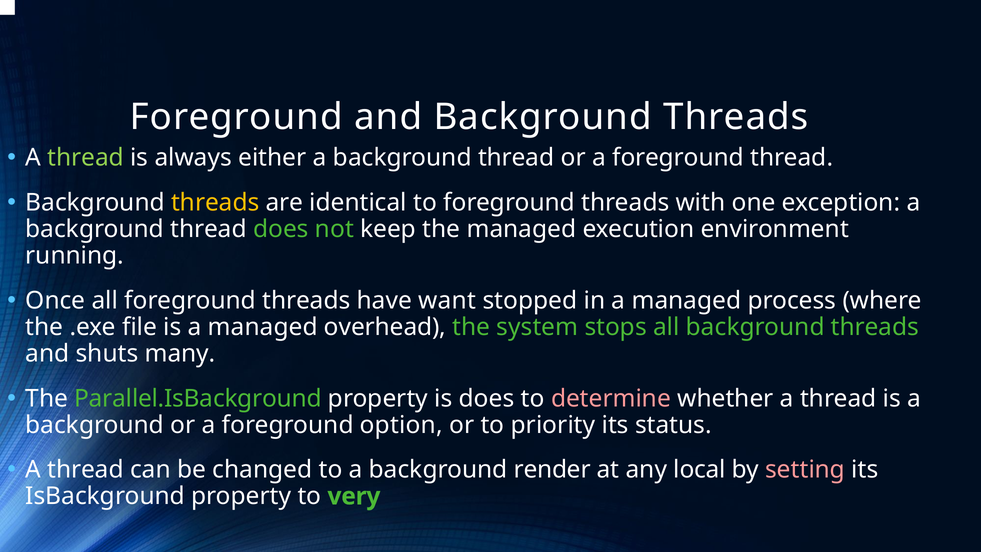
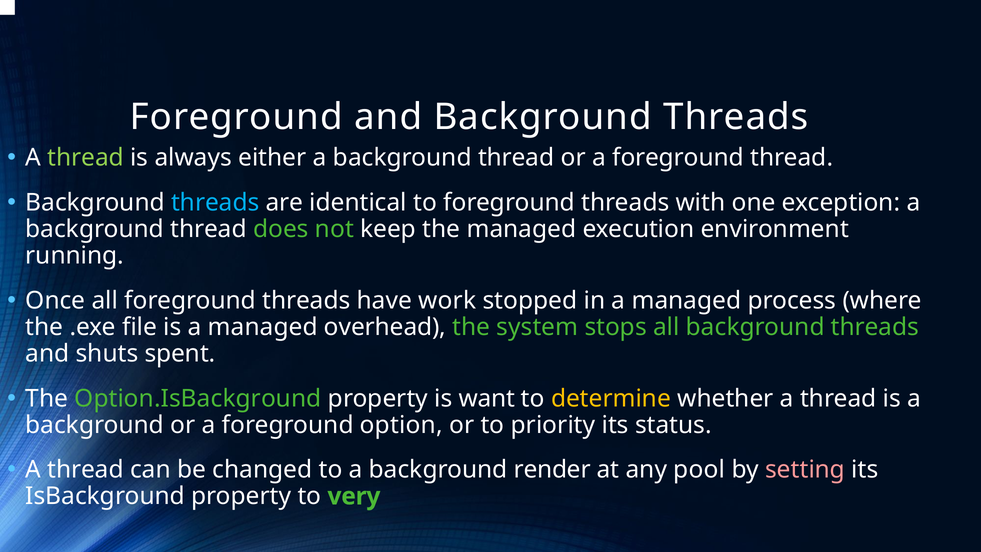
threads colour: yellow -> light blue (215, 203)
want: want -> work (447, 301)
many: many -> spent (180, 354)
Parallel.IsBackground: Parallel.IsBackground -> Option.IsBackground (198, 398)
is does: does -> want (487, 398)
determine colour: pink -> yellow (611, 398)
local: local -> pool (699, 470)
